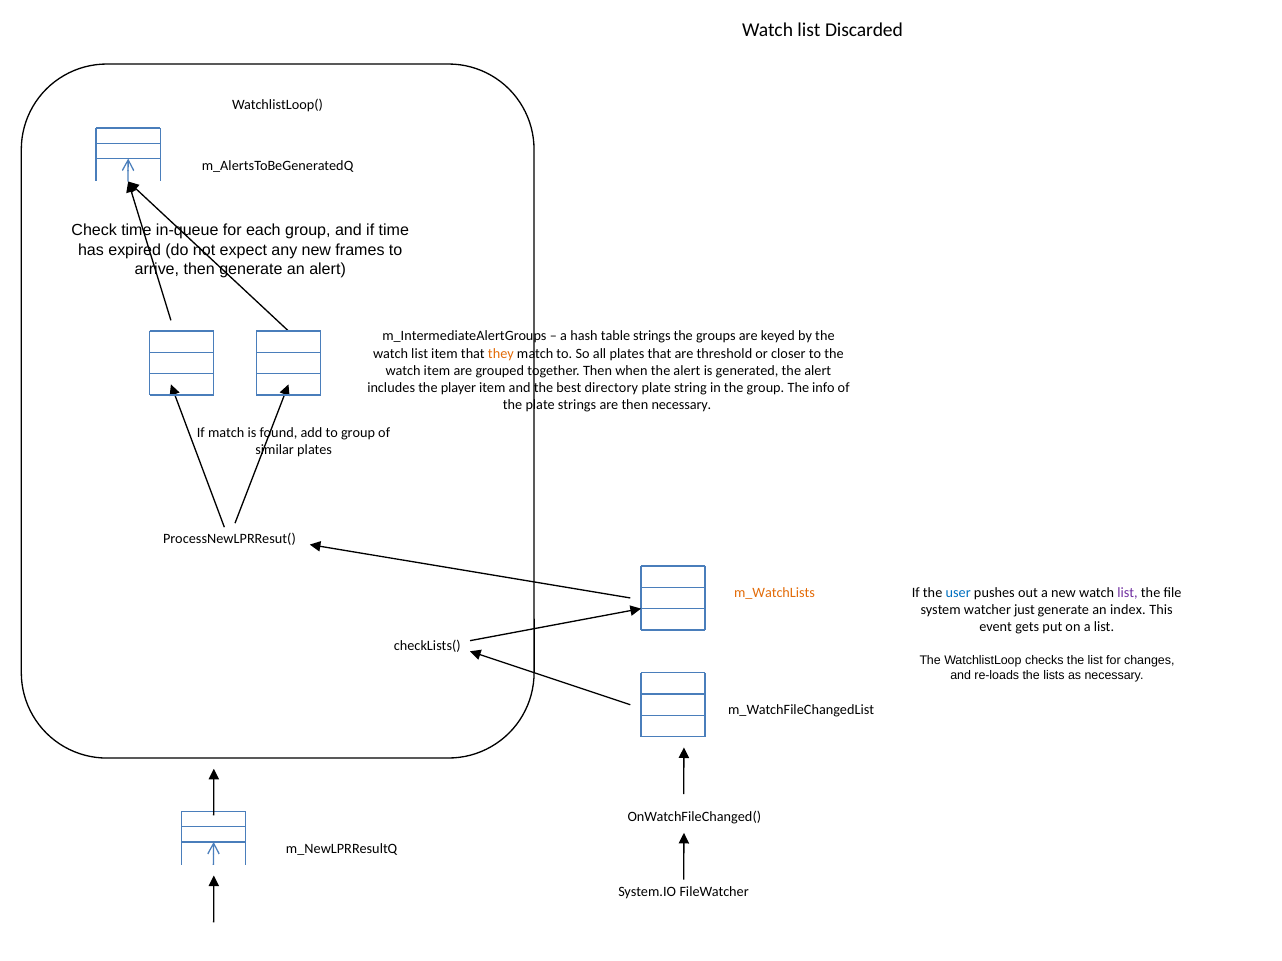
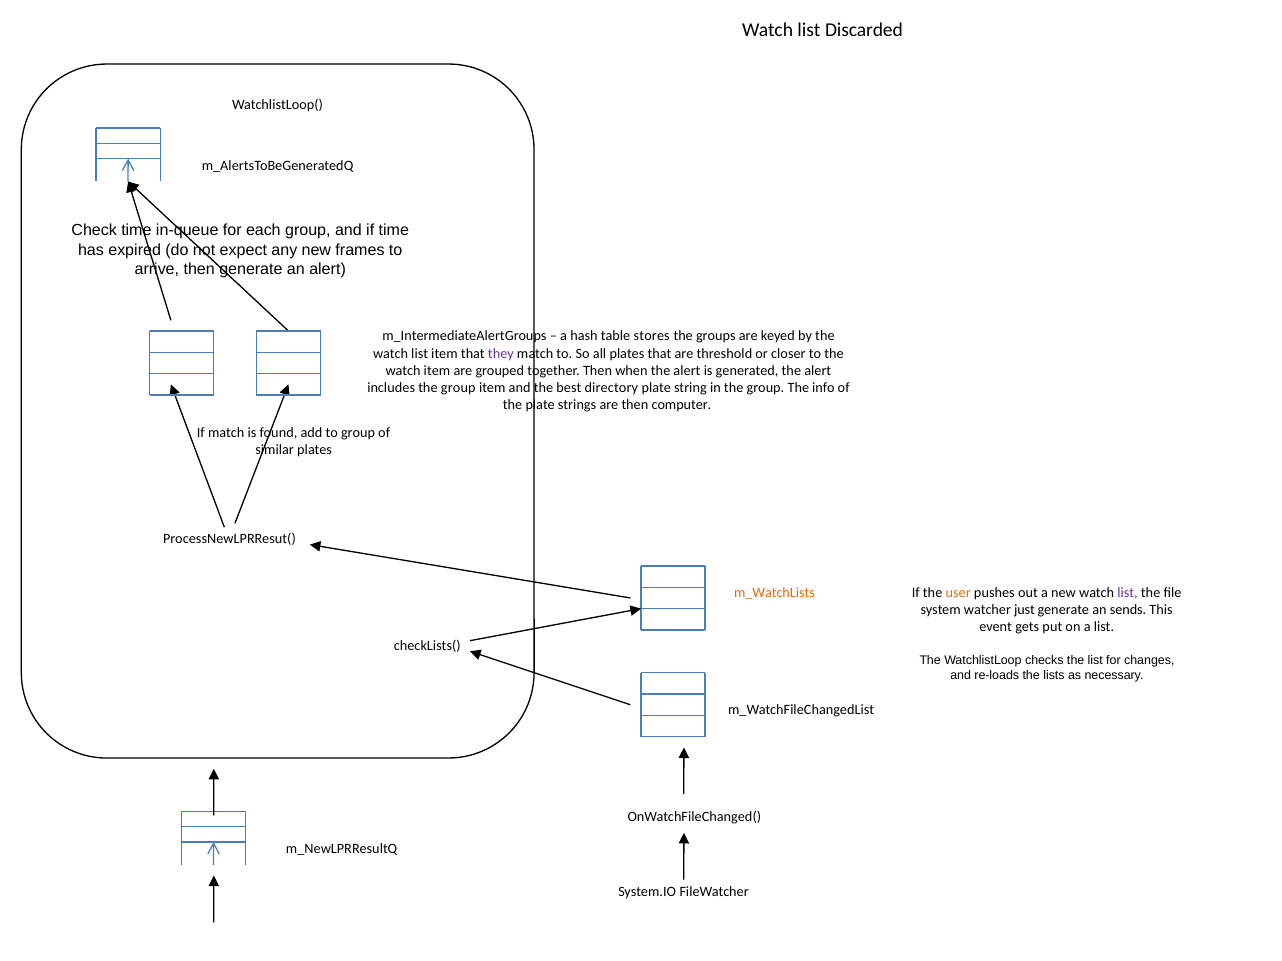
table strings: strings -> stores (652, 336)
they colour: orange -> purple (501, 354)
includes the player: player -> group (458, 388)
then necessary: necessary -> computer (681, 405)
user colour: blue -> orange (958, 593)
index: index -> sends (1128, 610)
